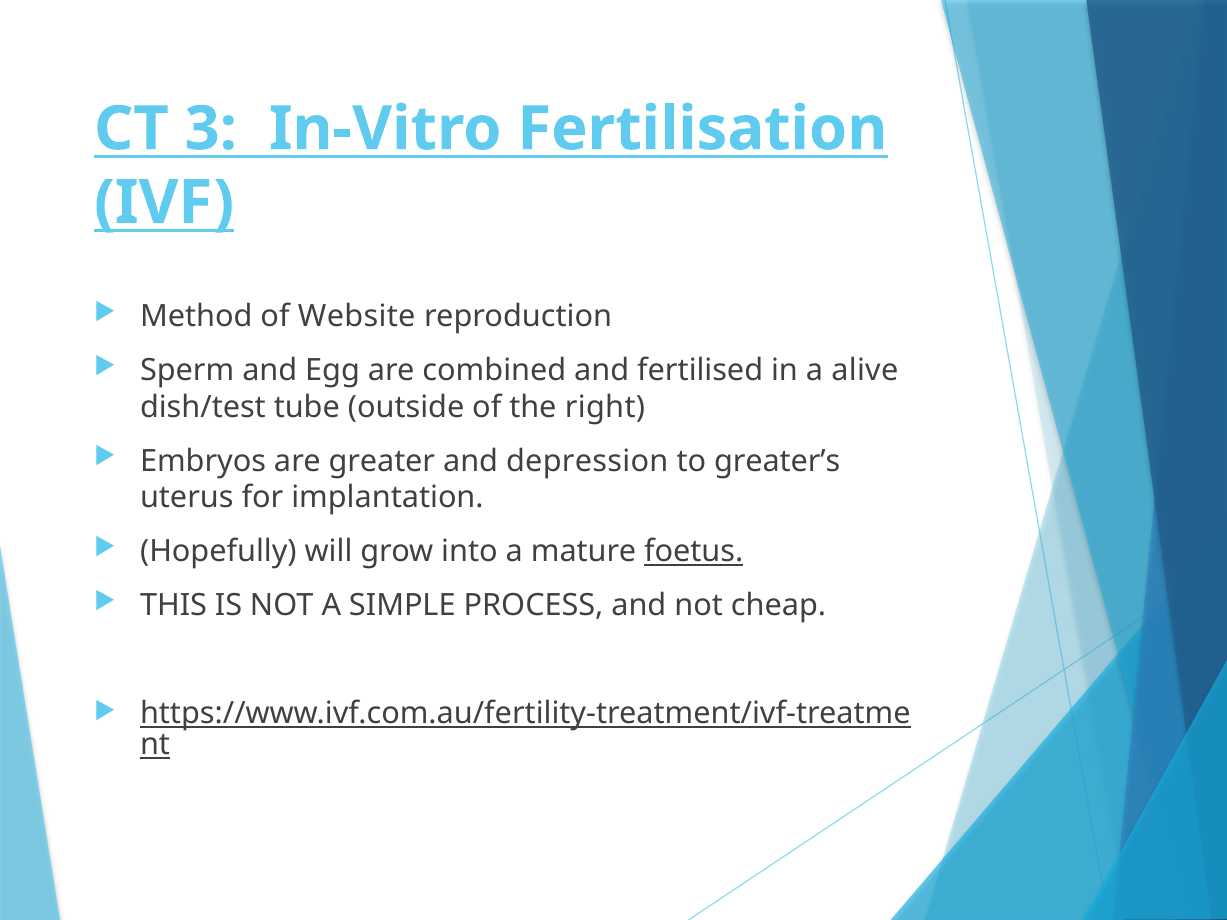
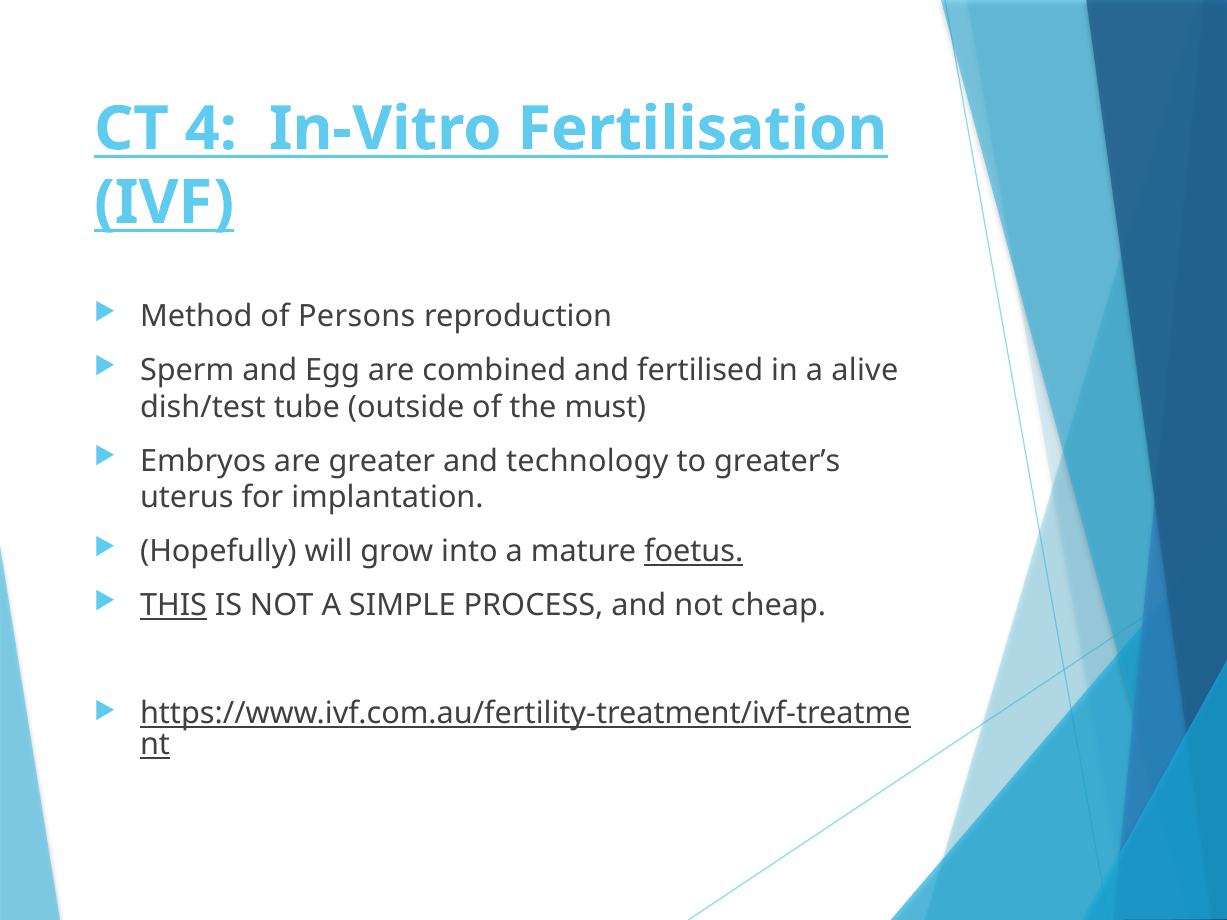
3: 3 -> 4 (211, 129)
Website: Website -> Persons (357, 317)
right: right -> must (605, 407)
depression: depression -> technology (587, 461)
THIS underline: none -> present (174, 606)
